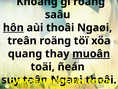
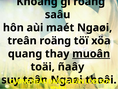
hôn underline: present -> none (13, 28)
aùi thoâi: thoâi -> maét (60, 28)
toäi ñeán: ñeán -> ñaây (71, 66)
